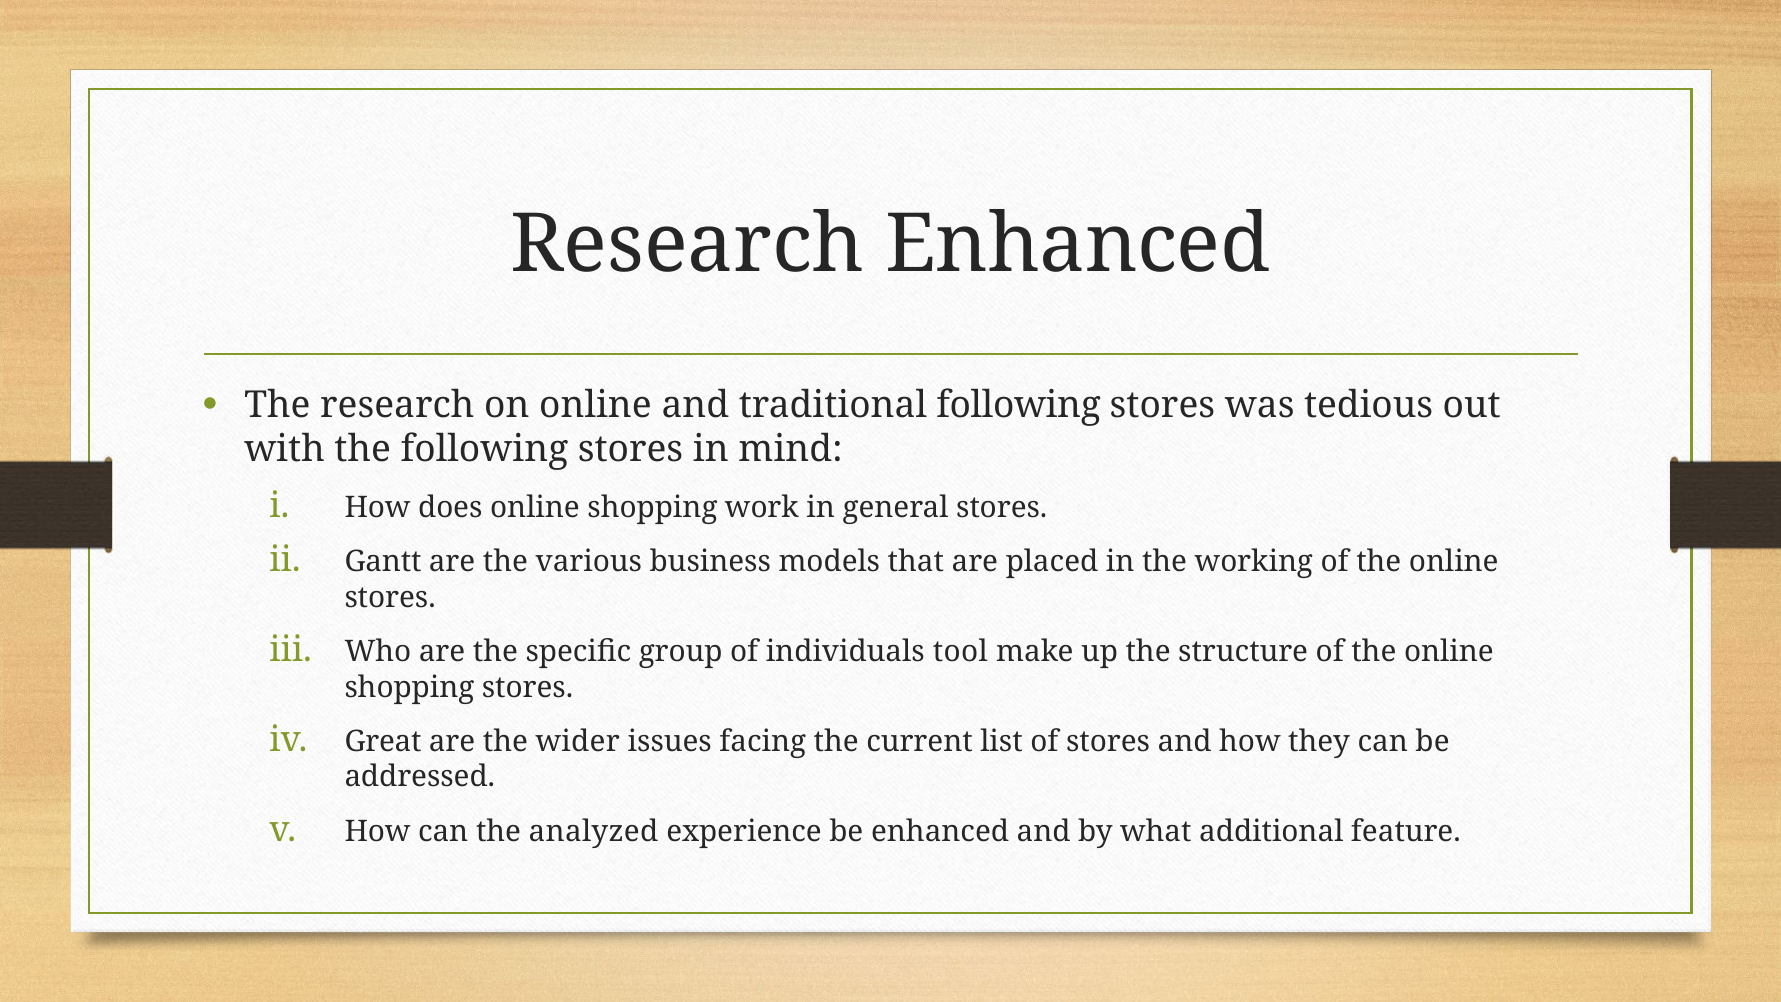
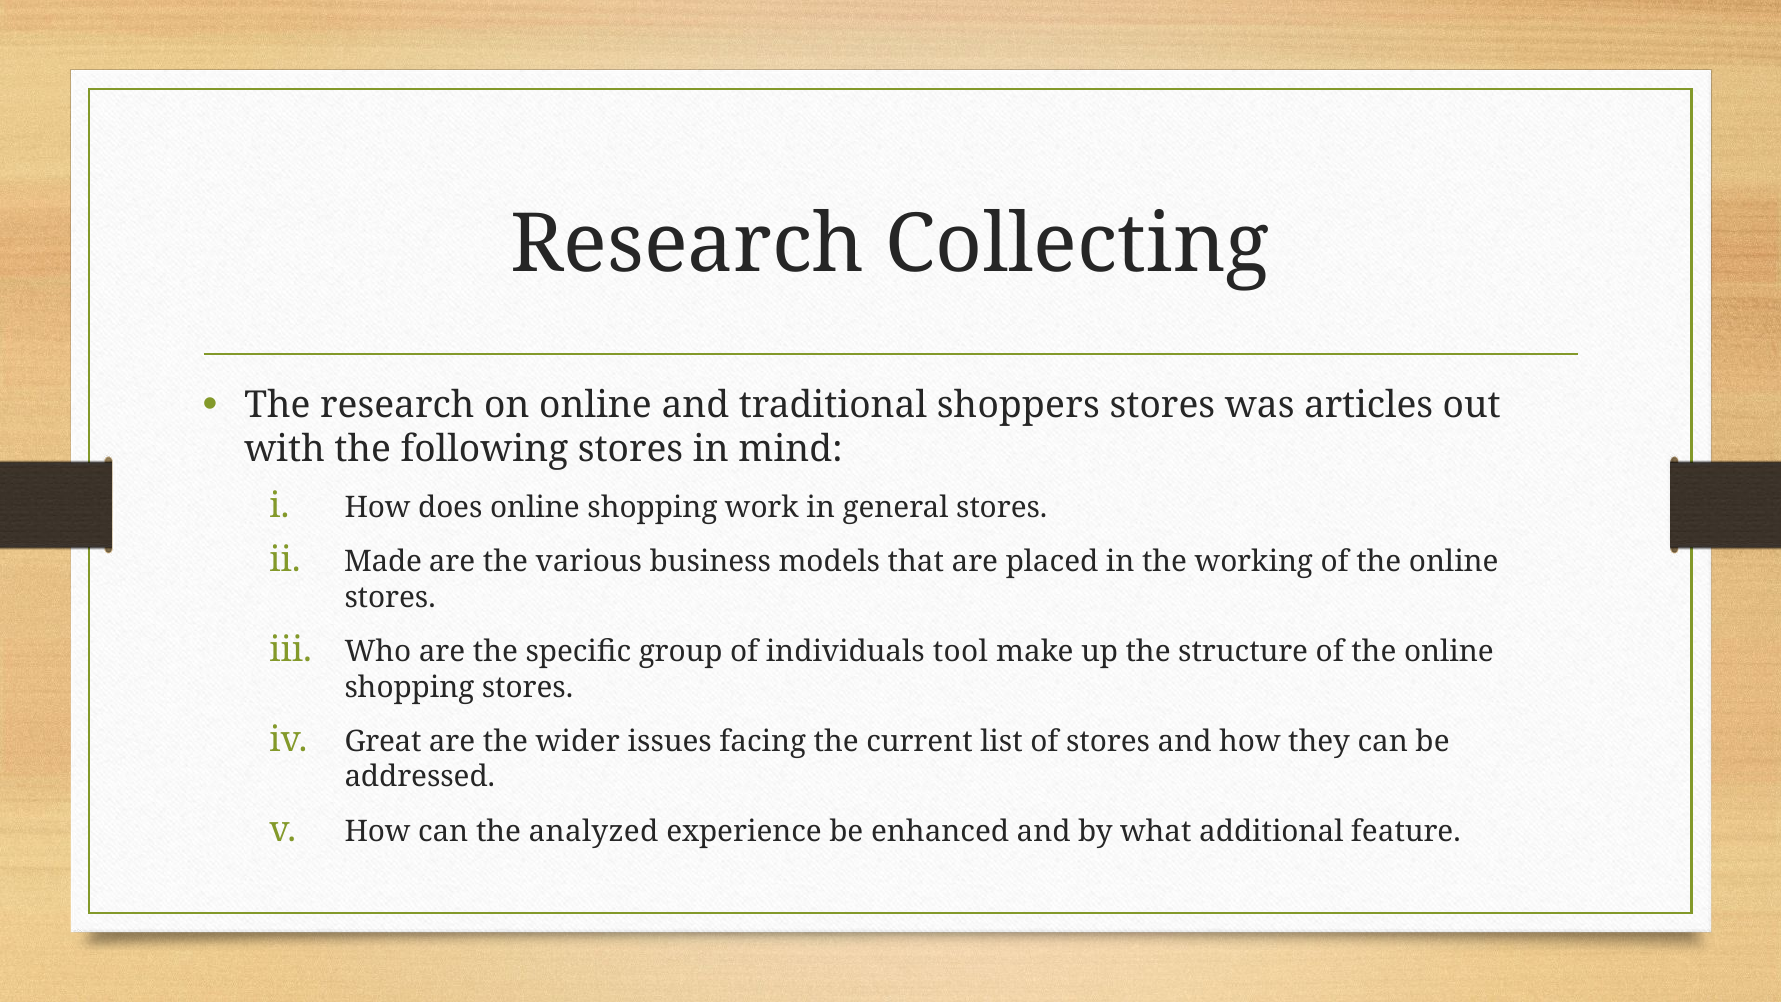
Research Enhanced: Enhanced -> Collecting (1078, 244)
traditional following: following -> shoppers (1018, 405)
tedious: tedious -> articles (1369, 405)
Gantt: Gantt -> Made (383, 562)
